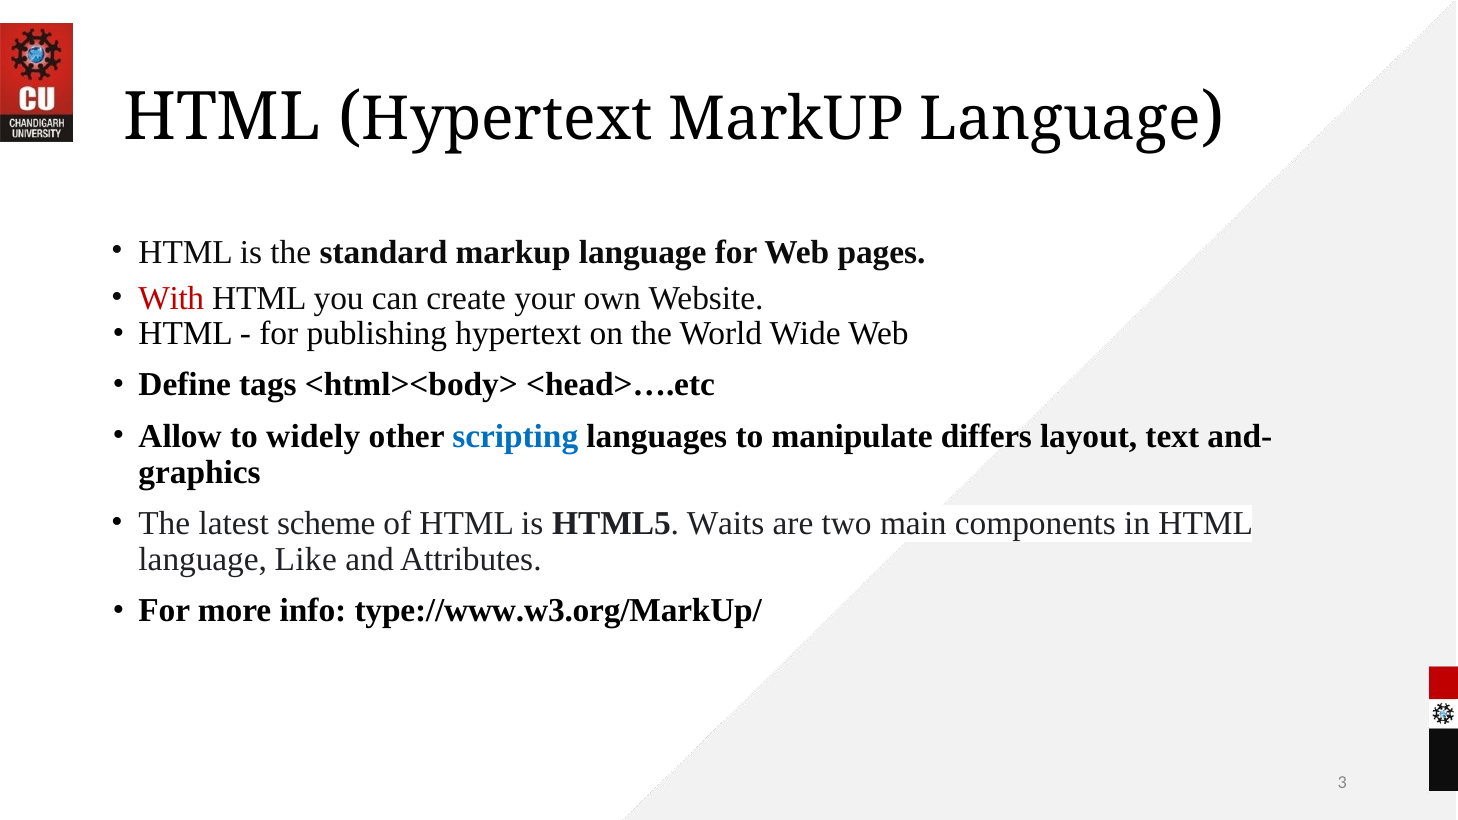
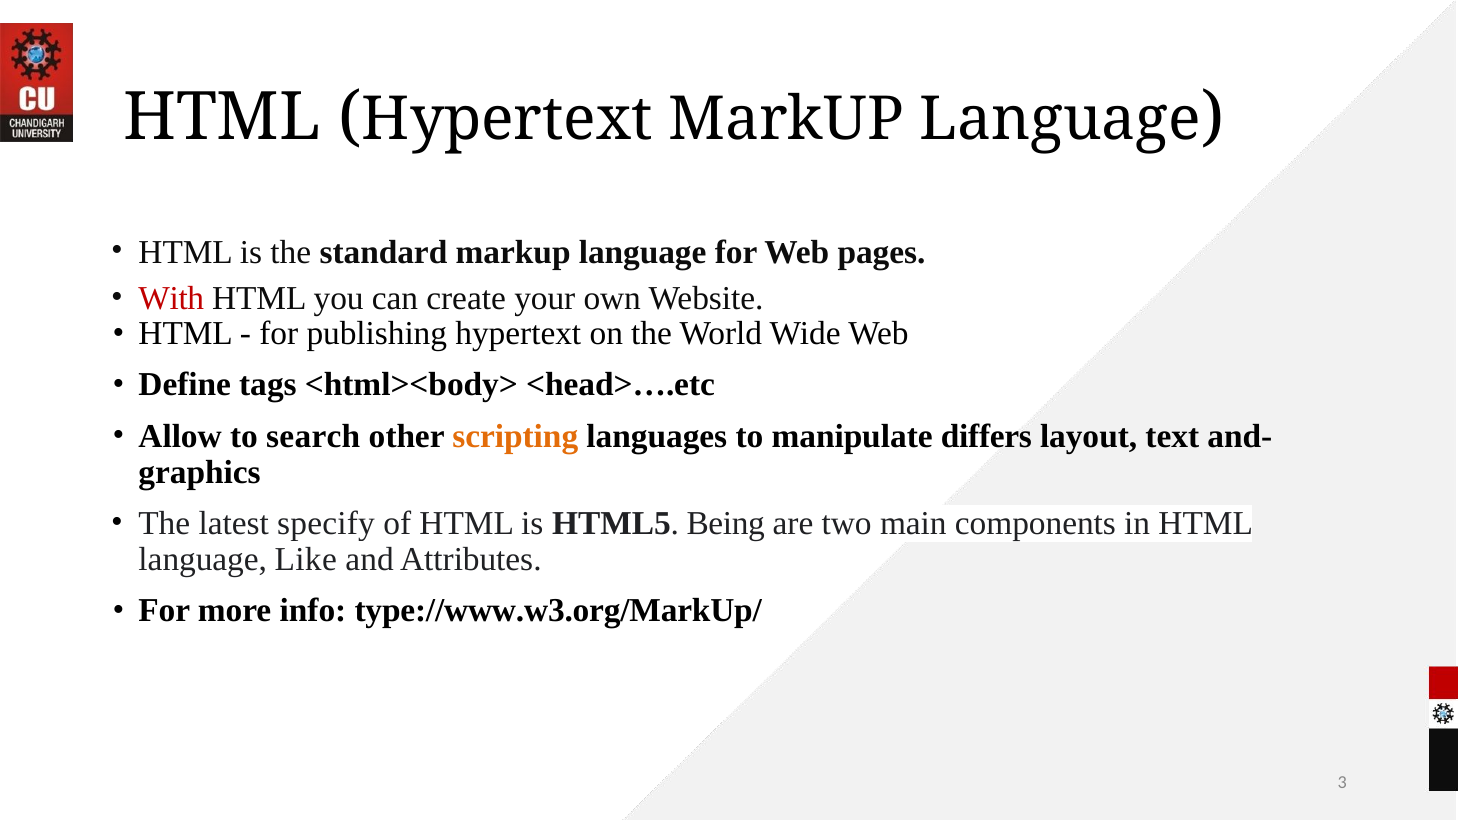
widely: widely -> search (313, 436)
scripting colour: blue -> orange (515, 436)
scheme: scheme -> specify (326, 524)
Waits: Waits -> Being (726, 524)
